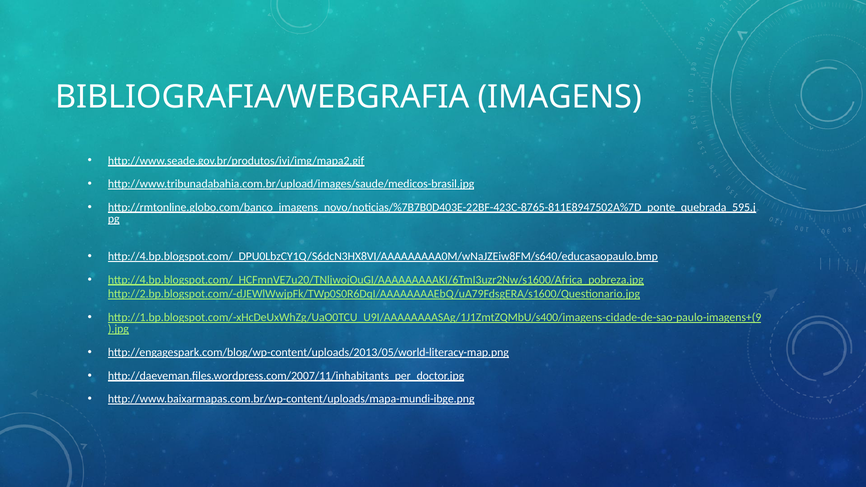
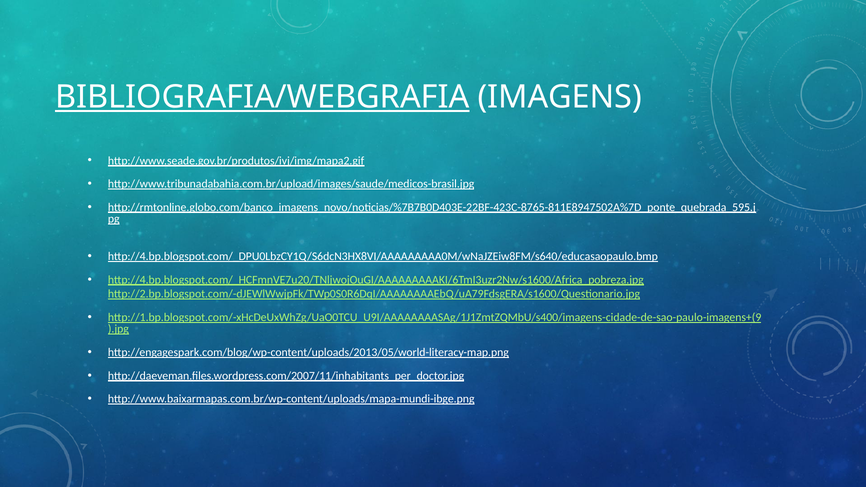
BIBLIOGRAFIA/WEBGRAFIA underline: none -> present (262, 97)
